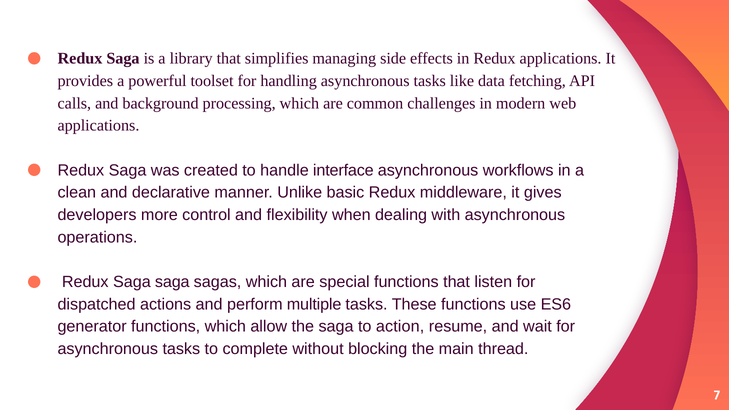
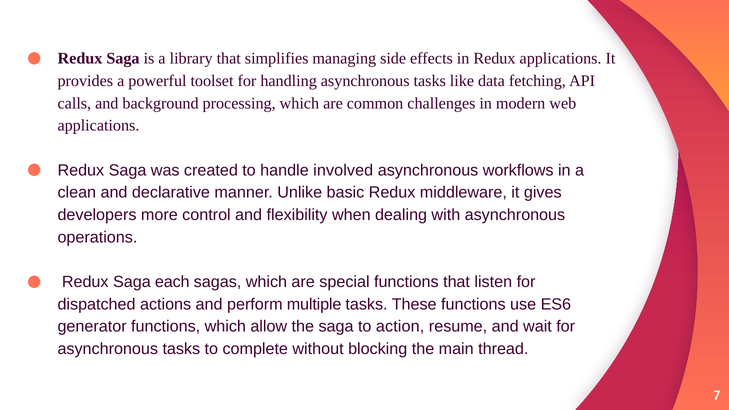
interface: interface -> involved (343, 170)
Saga saga: saga -> each (172, 282)
